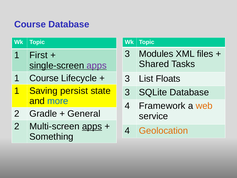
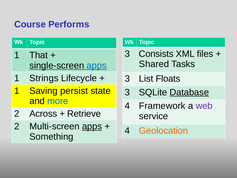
Course Database: Database -> Performs (69, 24)
Modules: Modules -> Consists (156, 54)
First: First -> That (39, 55)
apps colour: purple -> blue (97, 65)
1 Course: Course -> Strings (44, 78)
Database underline: none -> present (189, 92)
web colour: orange -> purple (204, 106)
Gradle: Gradle -> Across (43, 114)
General: General -> Retrieve (84, 114)
